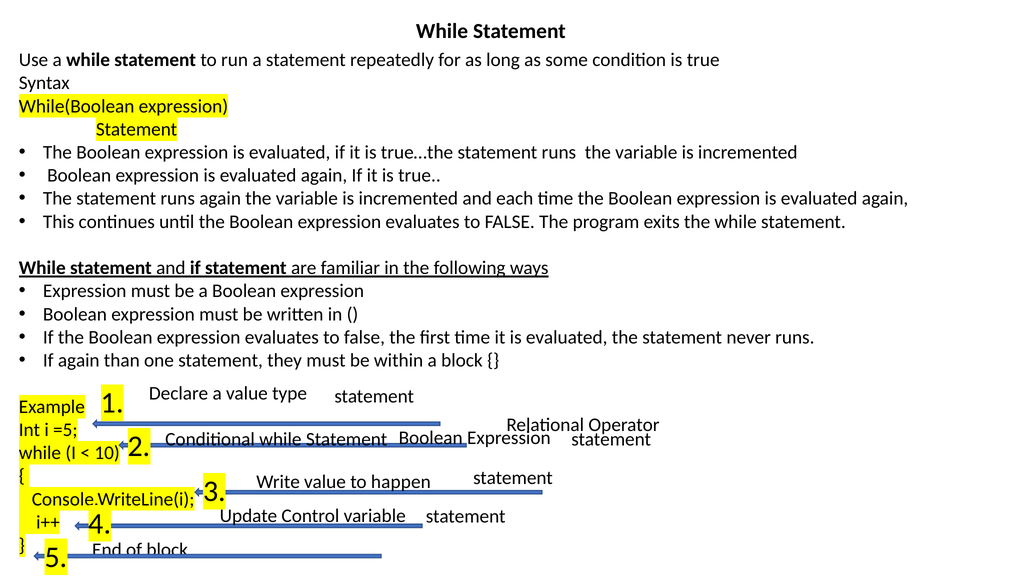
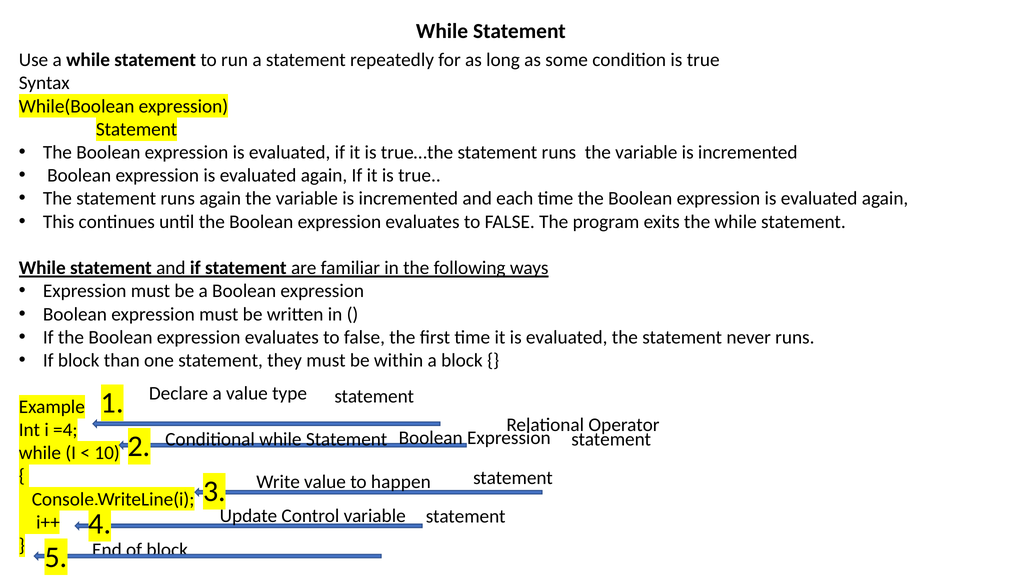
If again: again -> block (79, 361)
=5: =5 -> =4 (65, 430)
